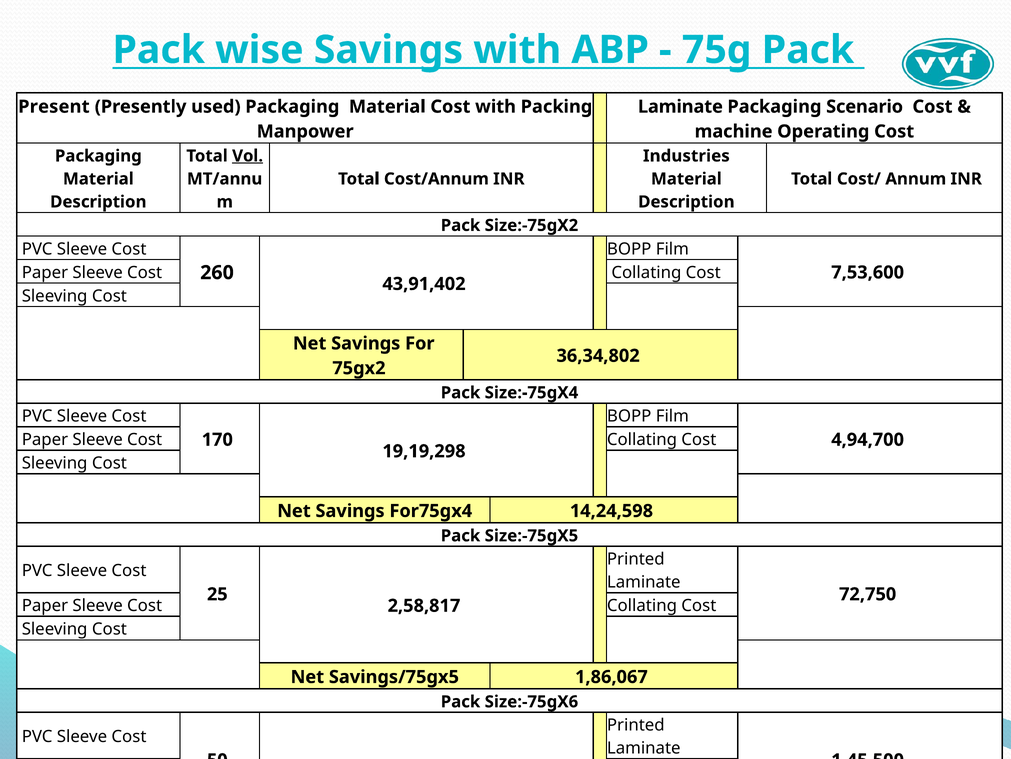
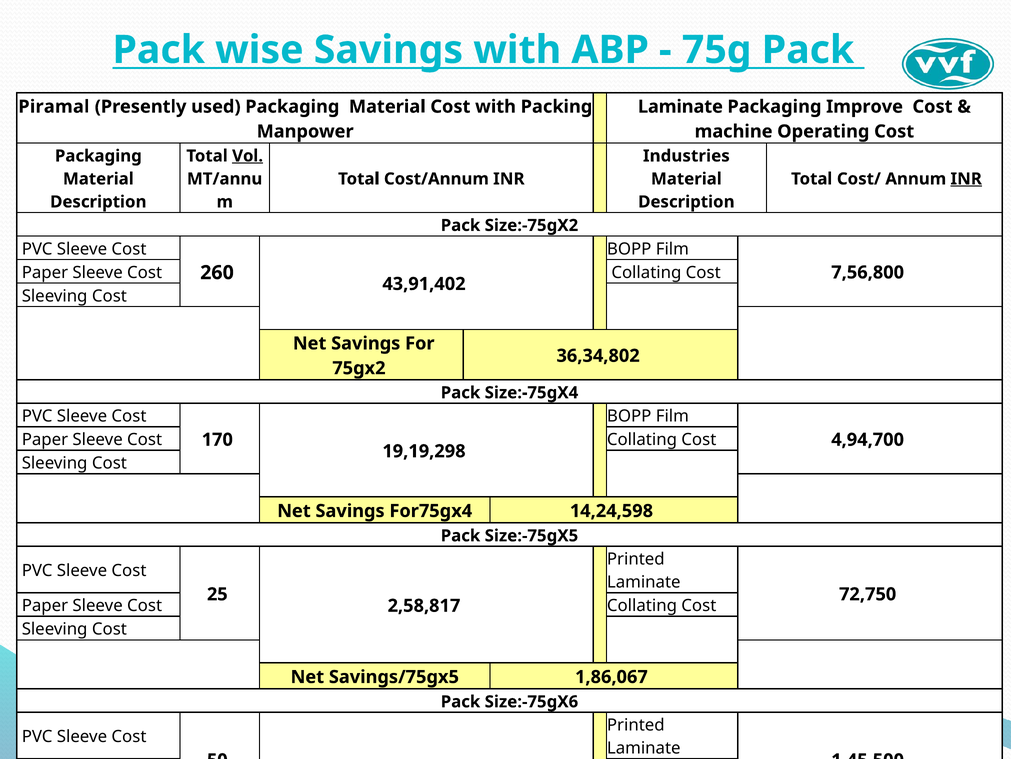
Present: Present -> Piramal (54, 107)
Scenario: Scenario -> Improve (865, 107)
INR underline: none -> present (966, 179)
7,53,600: 7,53,600 -> 7,56,800 (868, 272)
